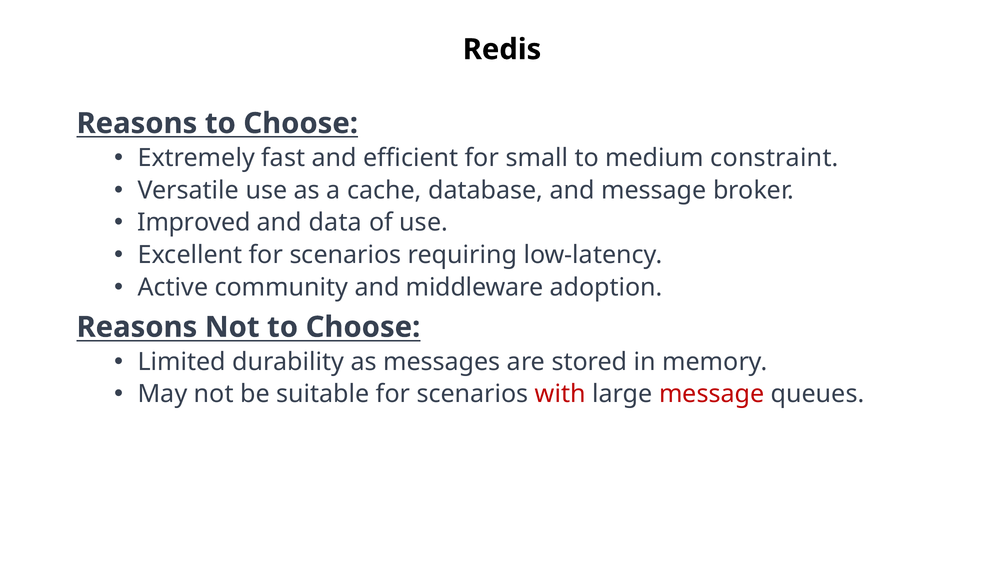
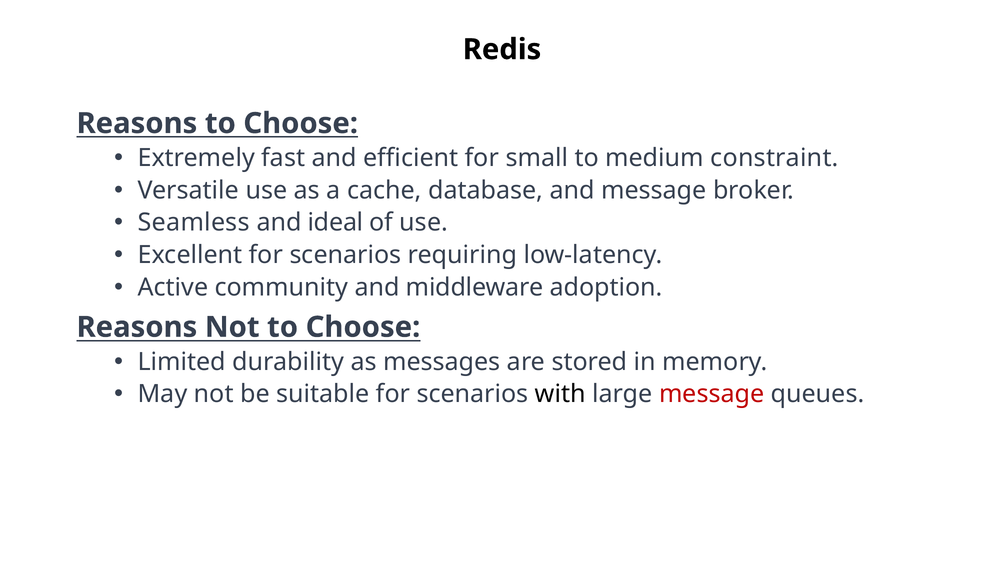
Improved: Improved -> Seamless (194, 223)
data: data -> ideal (336, 223)
with colour: red -> black (560, 394)
